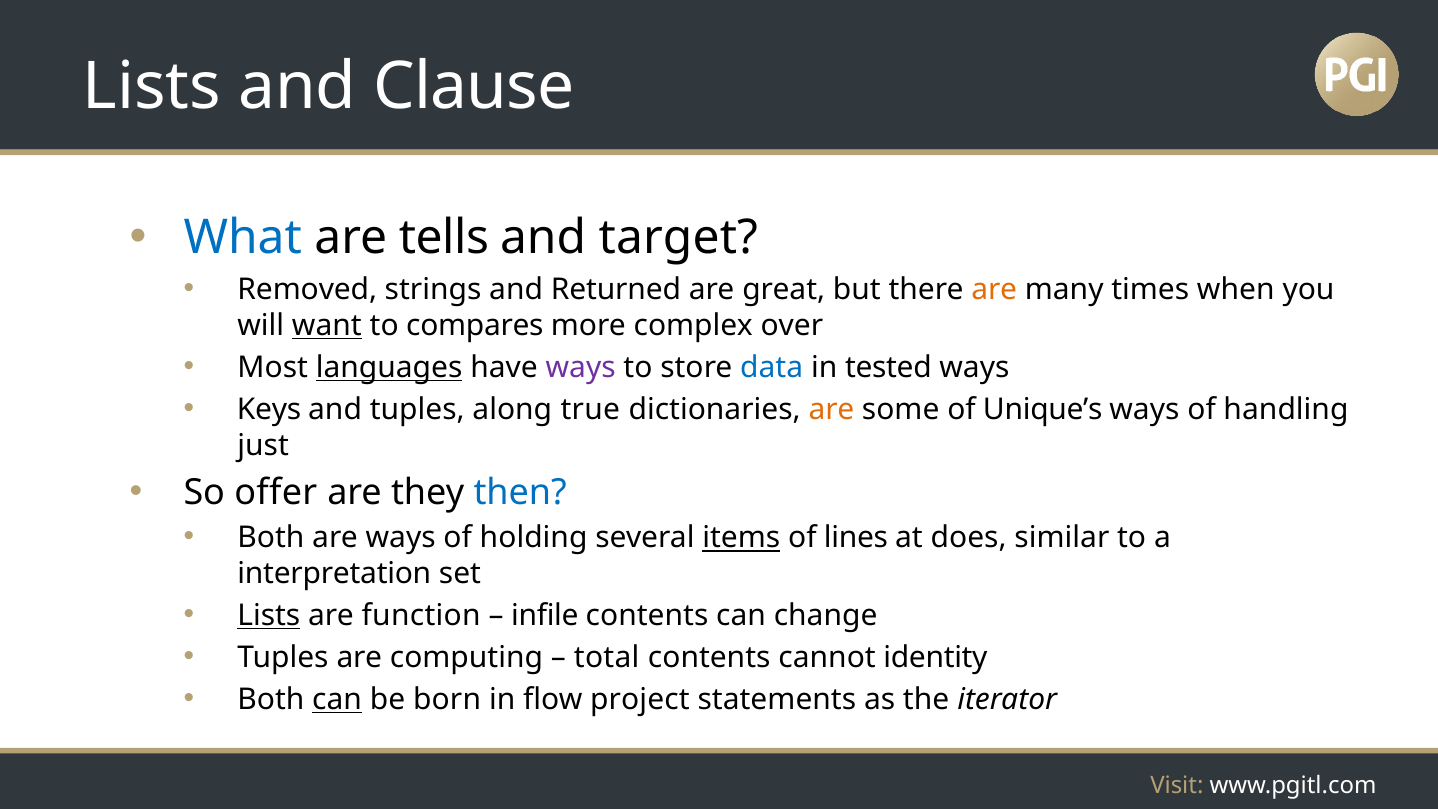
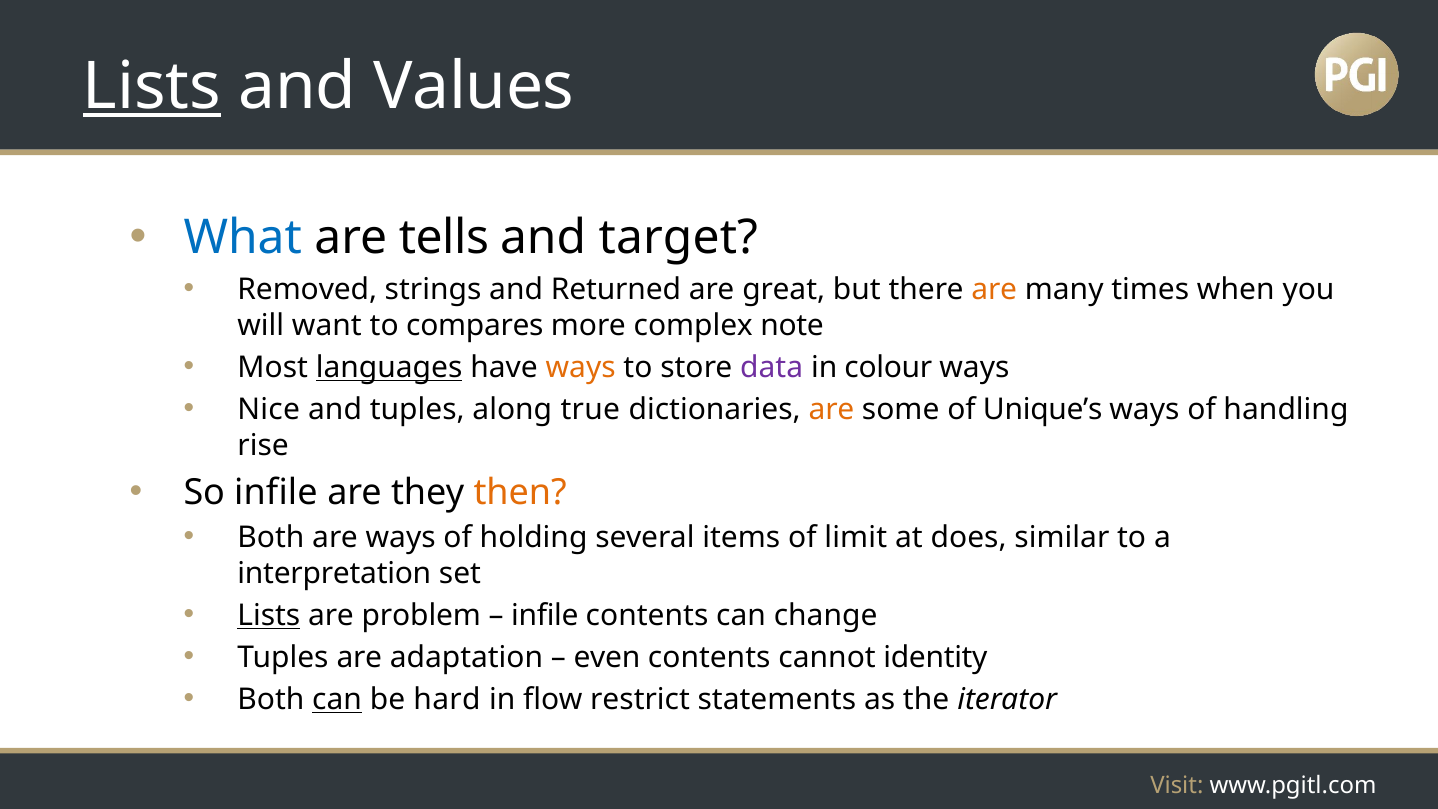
Lists underline: none -> present (152, 87)
Clause: Clause -> Values (474, 87)
want underline: present -> none (327, 326)
over: over -> note (792, 326)
ways colour: purple -> orange (581, 367)
data colour: blue -> purple (772, 367)
tested: tested -> colour (888, 367)
Keys: Keys -> Nice (269, 409)
just: just -> rise (263, 445)
So offer: offer -> infile (276, 493)
then colour: blue -> orange (520, 493)
items underline: present -> none (741, 538)
lines: lines -> limit (856, 538)
function: function -> problem (421, 616)
computing: computing -> adaptation (466, 658)
total: total -> even (607, 658)
born: born -> hard (447, 699)
project: project -> restrict (640, 699)
